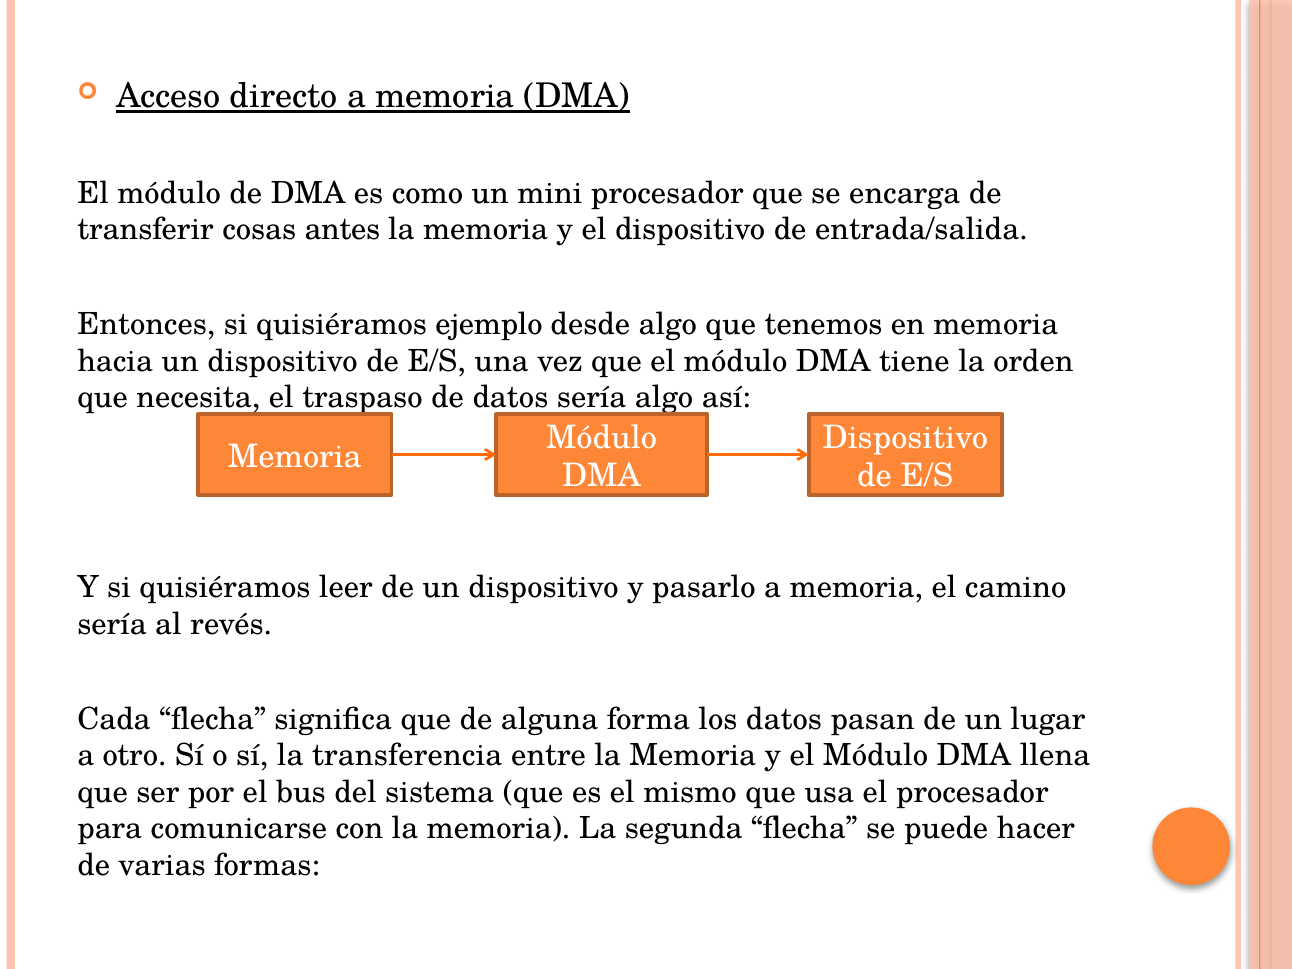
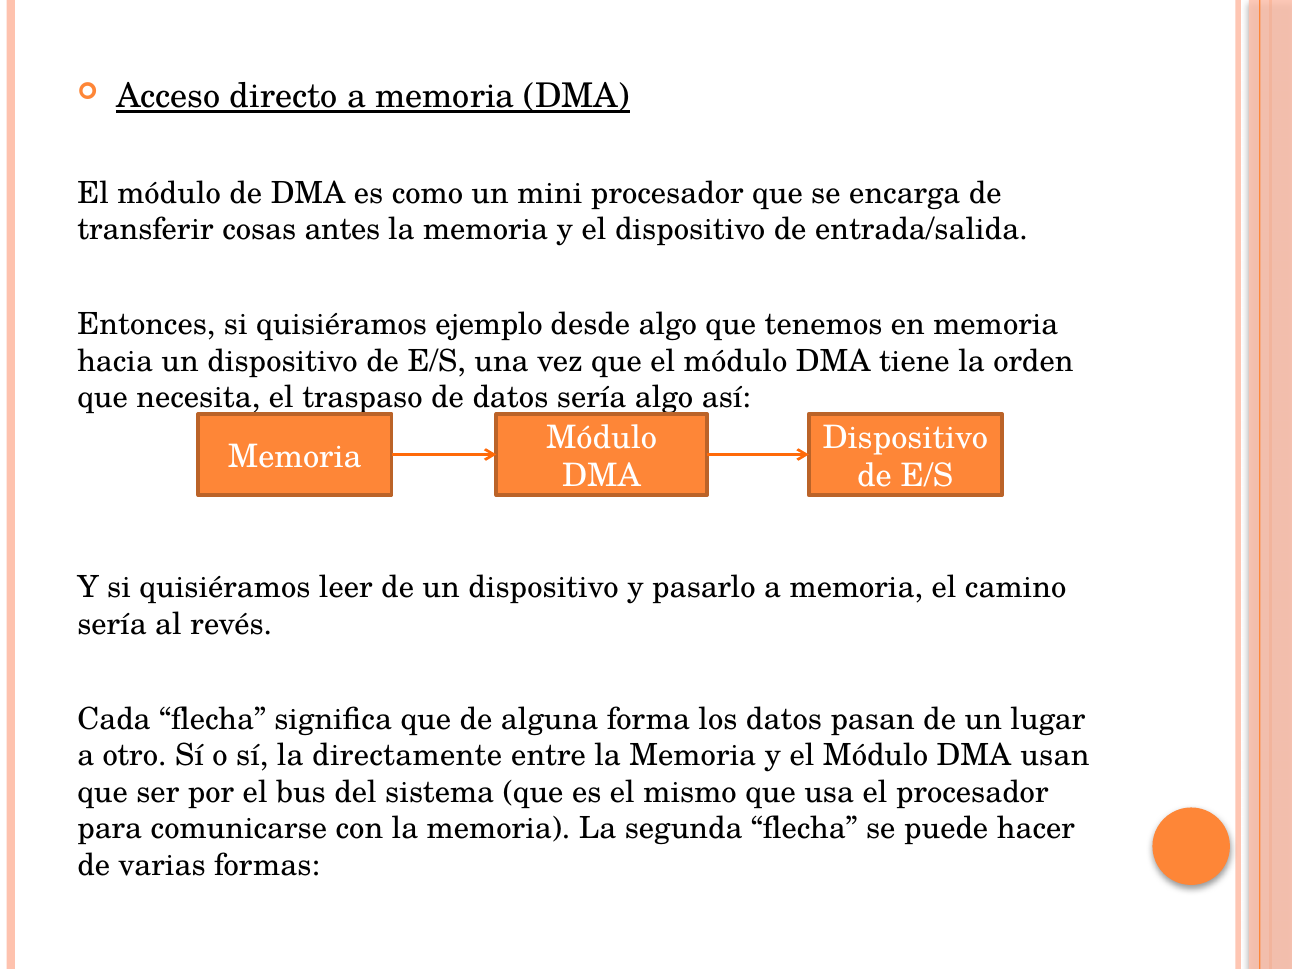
transferencia: transferencia -> directamente (407, 756)
llena: llena -> usan (1055, 756)
